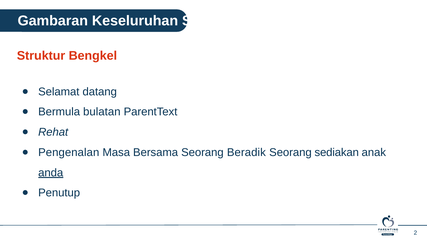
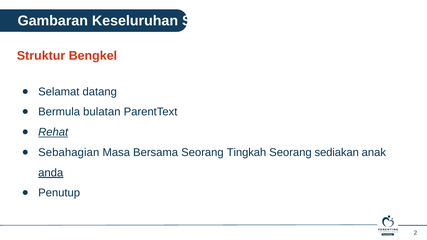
Rehat underline: none -> present (53, 132)
Pengenalan: Pengenalan -> Sebahagian (69, 153)
Beradik: Beradik -> Tingkah (246, 153)
